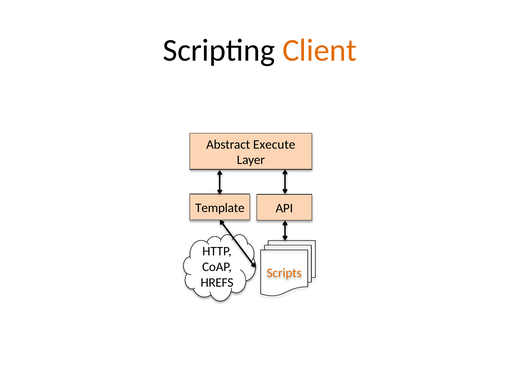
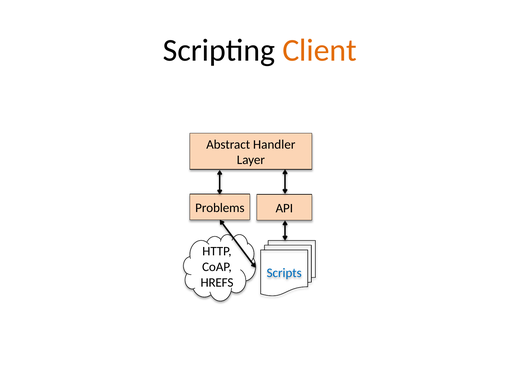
Execute: Execute -> Handler (274, 144)
Template: Template -> Problems (220, 208)
Scripts colour: orange -> blue (284, 273)
